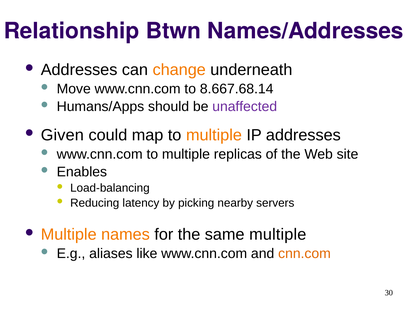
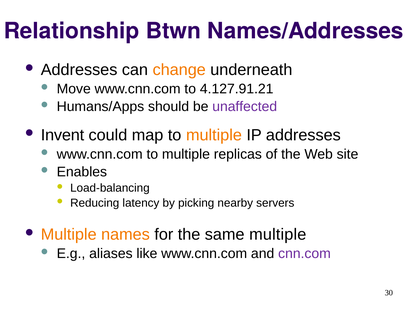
8.667.68.14: 8.667.68.14 -> 4.127.91.21 (237, 89)
Given: Given -> Invent (62, 135)
cnn.com colour: orange -> purple (304, 254)
